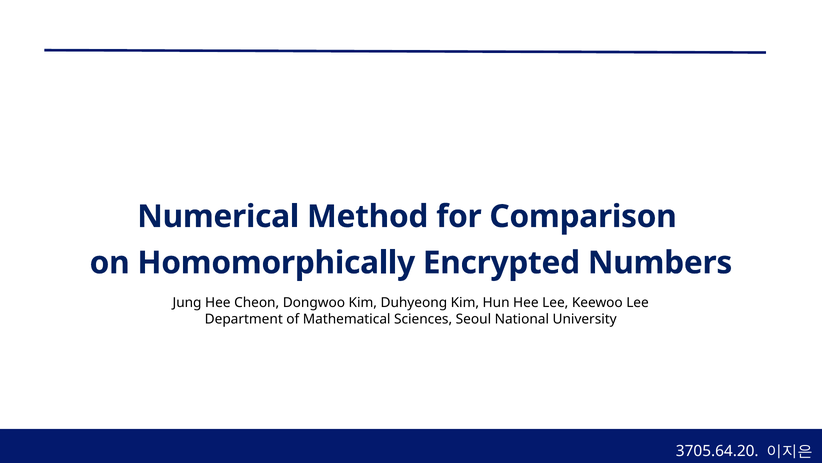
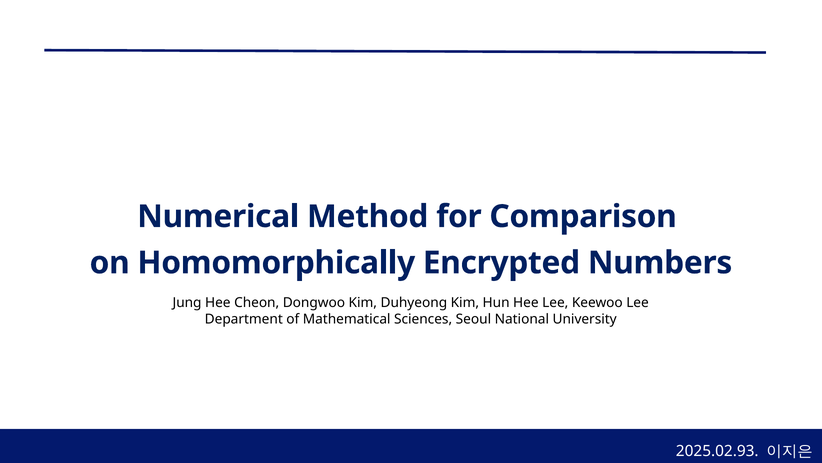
3705.64.20: 3705.64.20 -> 2025.02.93 (717, 450)
